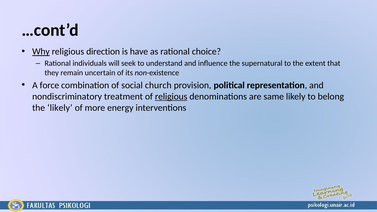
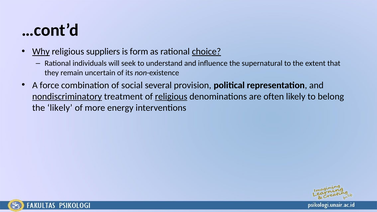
direction: direction -> suppliers (103, 52)
have: have -> form (139, 52)
choice underline: none -> present (206, 52)
church: church -> several (158, 85)
nondiscriminatory underline: none -> present (67, 96)
same: same -> often (274, 96)
